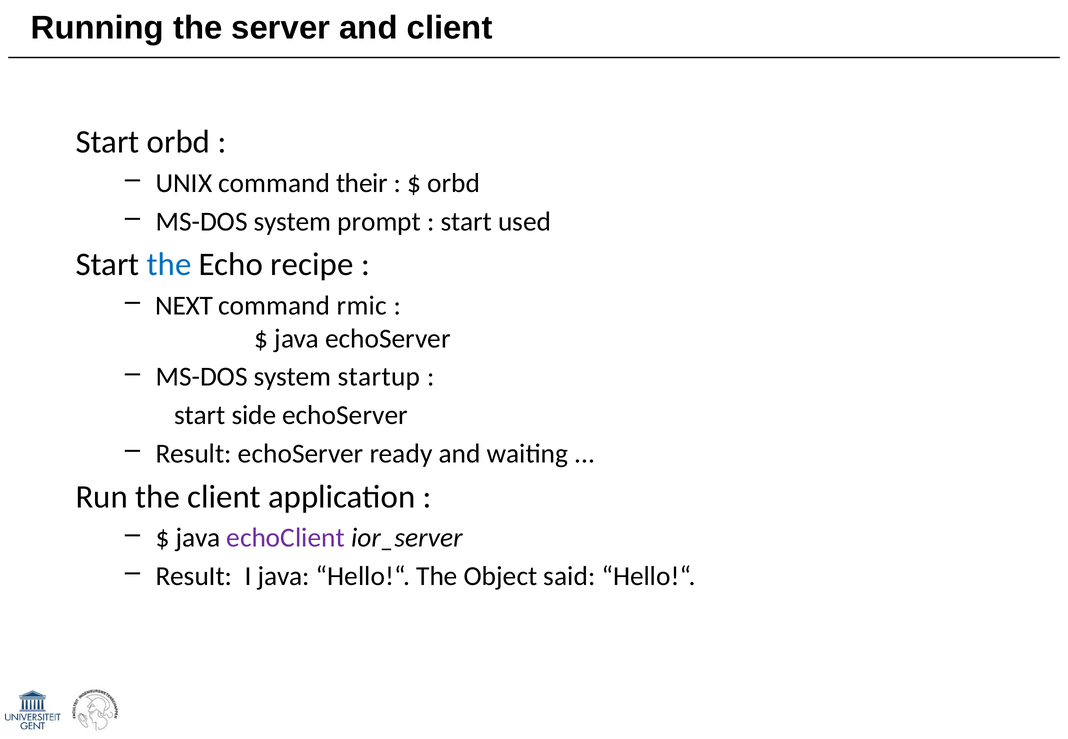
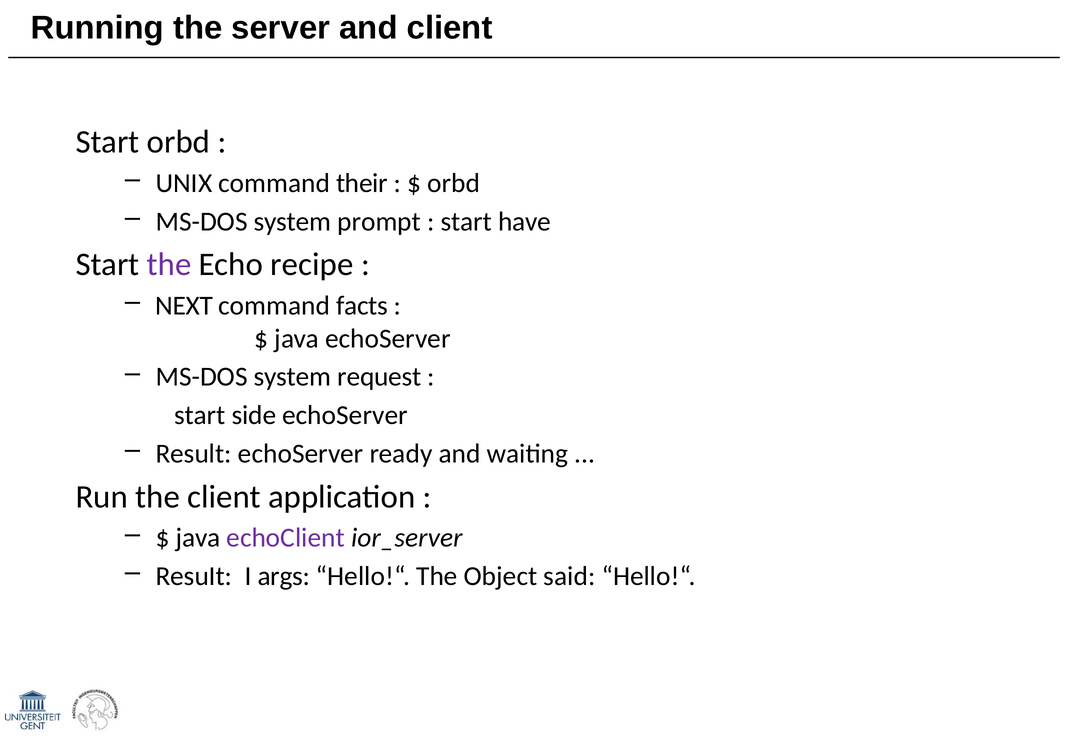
used: used -> have (525, 222)
the colour: blue -> purple (169, 265)
rmic: rmic -> facts (362, 306)
startup: startup -> request (379, 377)
I java: java -> args (284, 577)
